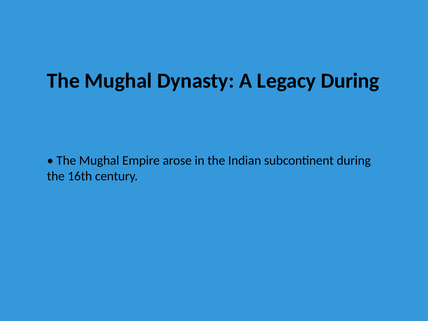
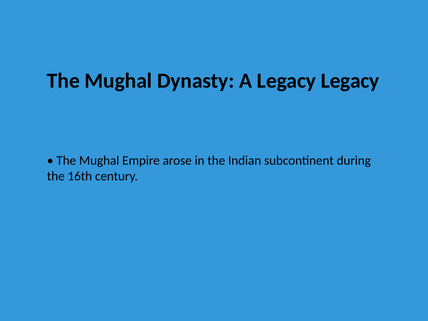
Legacy During: During -> Legacy (350, 81)
